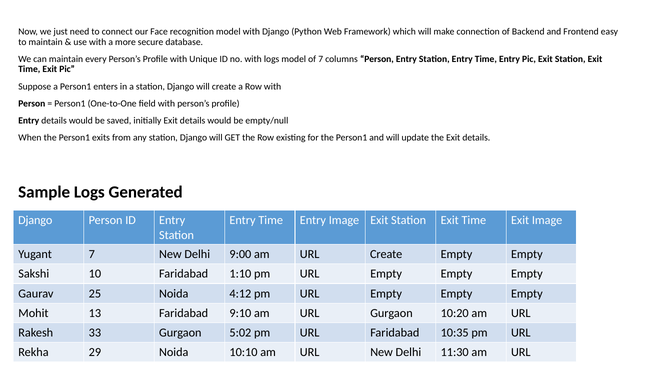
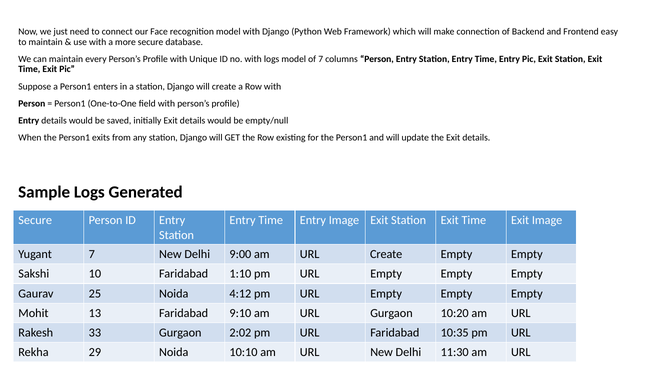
Django: Django -> Secure (35, 220)
5:02: 5:02 -> 2:02 (240, 333)
